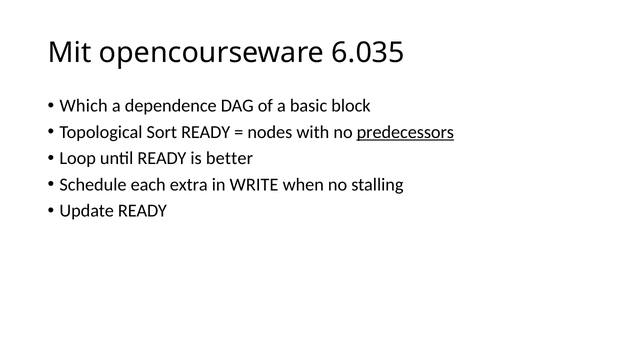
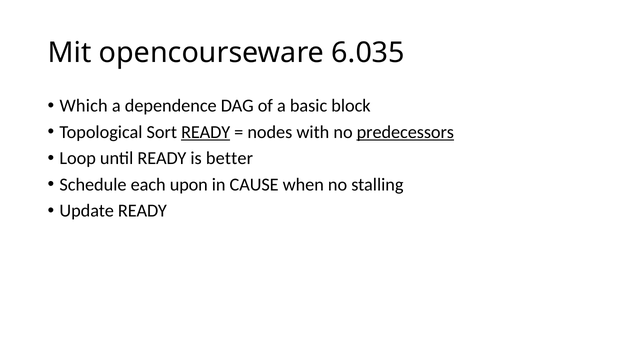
READY underline: none -> present (206, 132)
extra: extra -> upon (189, 185)
WRITE: WRITE -> CAUSE (254, 185)
